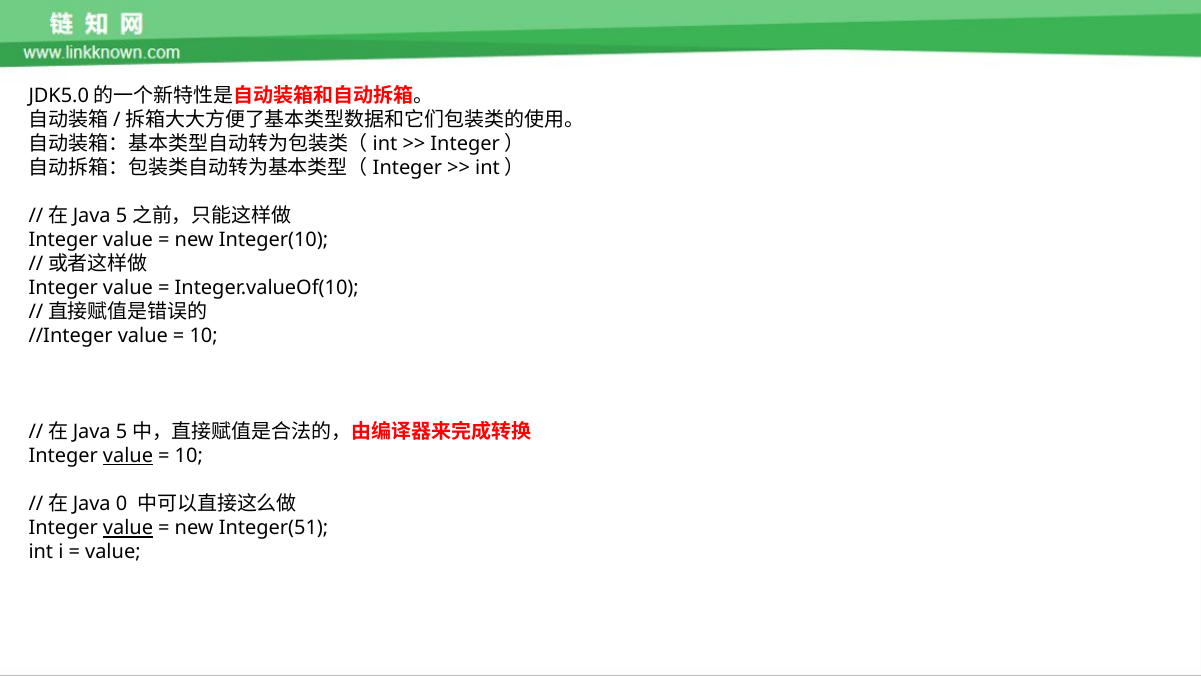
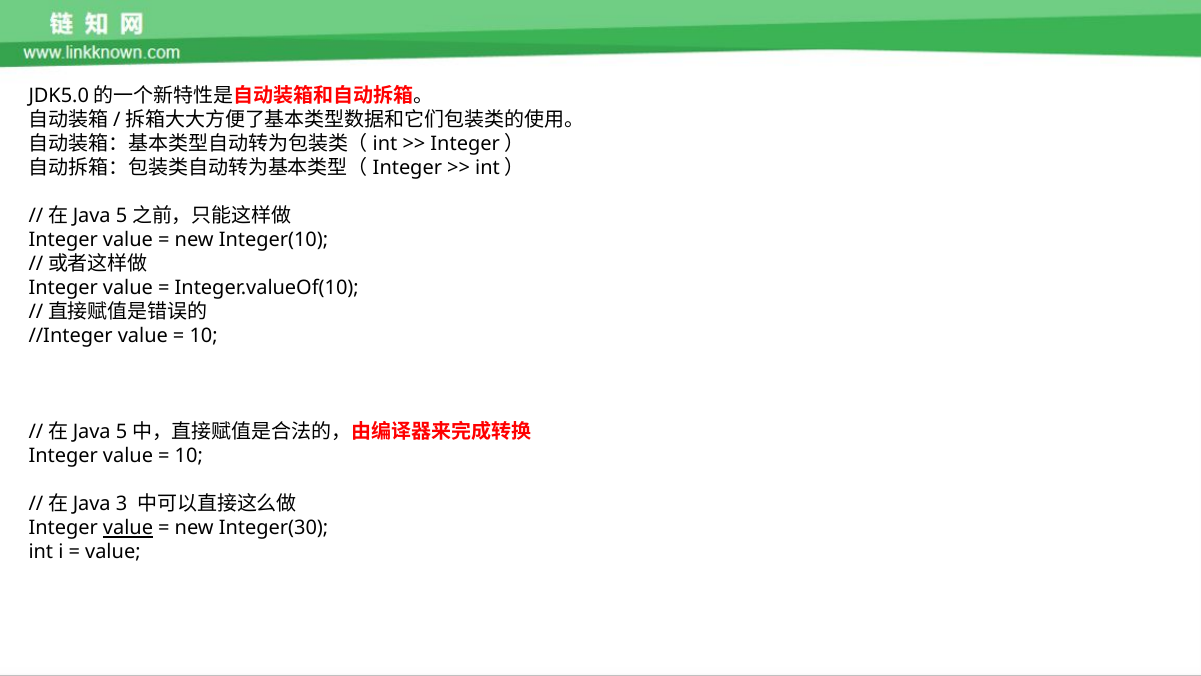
value underline: present -> none (128, 456)
0: 0 -> 3 (121, 504)
Integer(51: Integer(51 -> Integer(30 (274, 528)
